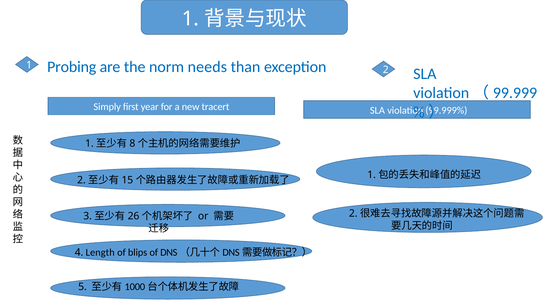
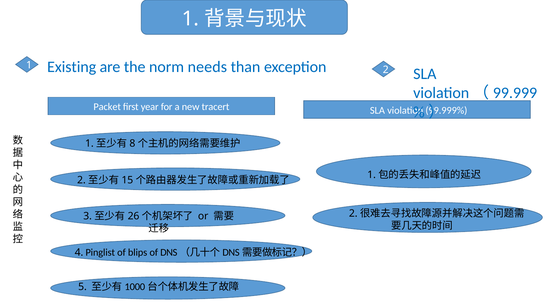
Probing: Probing -> Existing (72, 67)
Simply: Simply -> Packet (107, 107)
Length: Length -> Pinglist (100, 253)
